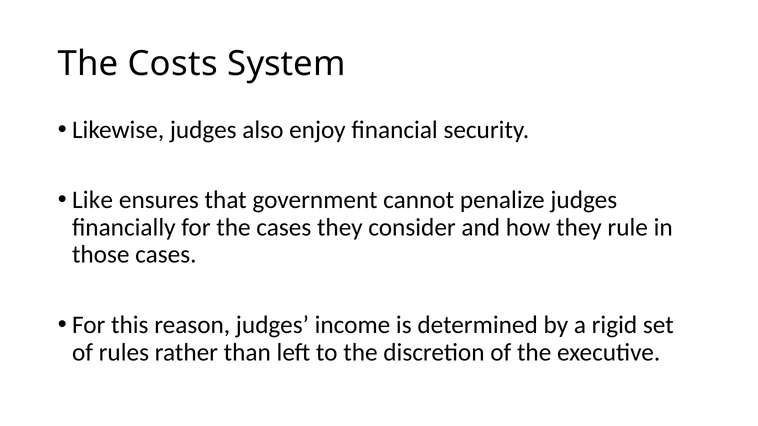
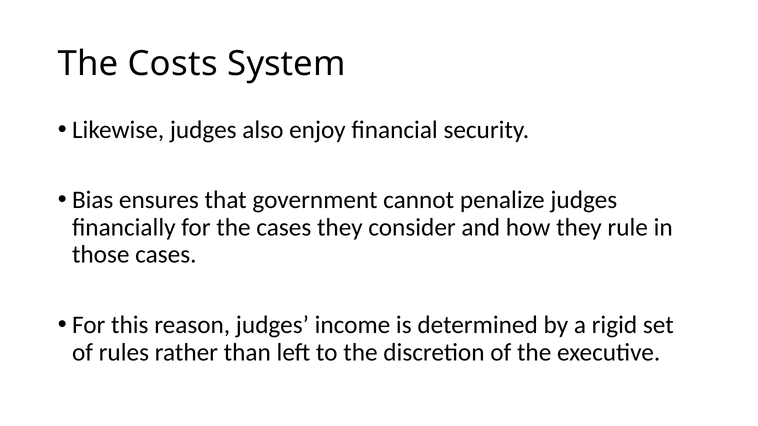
Like: Like -> Bias (93, 200)
